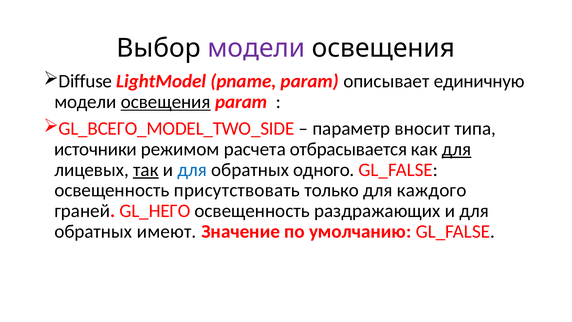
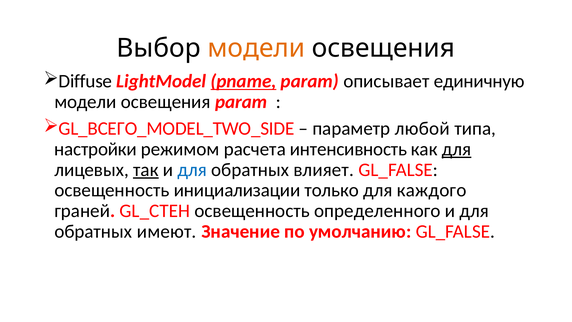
модели colour: purple -> orange (256, 48)
pname underline: none -> present (243, 81)
освещения underline: present -> none (166, 102)
вносит: вносит -> любой (422, 128)
источники: источники -> настройки (96, 149)
отбрасывается: отбрасывается -> интенсивноcть (348, 149)
одного: одного -> влияет (324, 170)
присутствовать: присутствовать -> инициализации (237, 190)
GL_НЕГО: GL_НЕГО -> GL_СТЕН (155, 211)
раздражающих: раздражающих -> определенного (377, 211)
